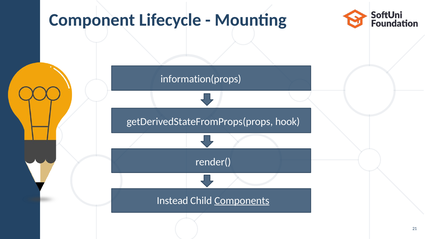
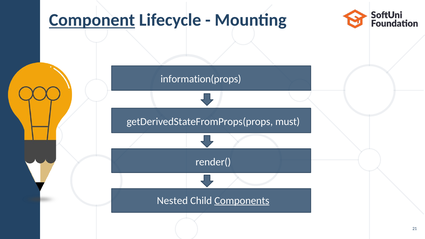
Component underline: none -> present (92, 20)
hook: hook -> must (288, 122)
Instead: Instead -> Nested (172, 201)
